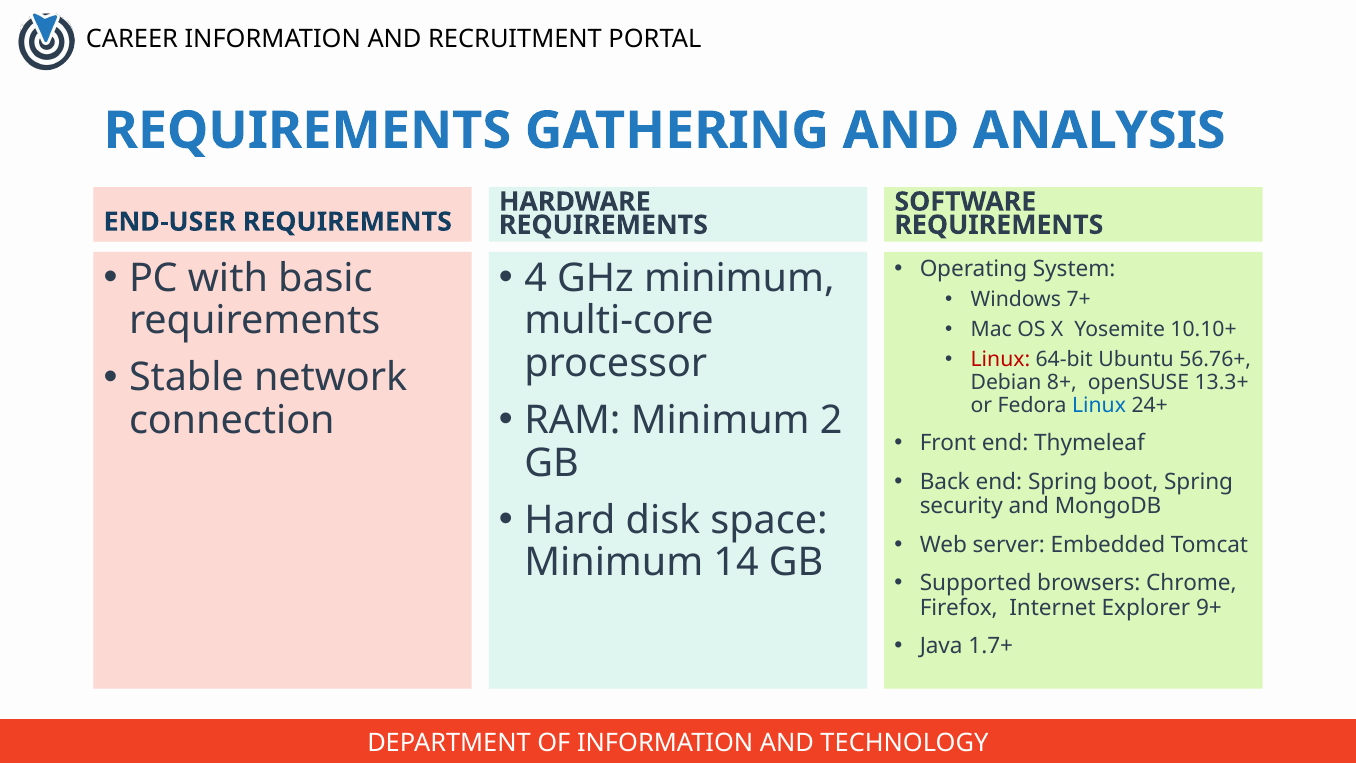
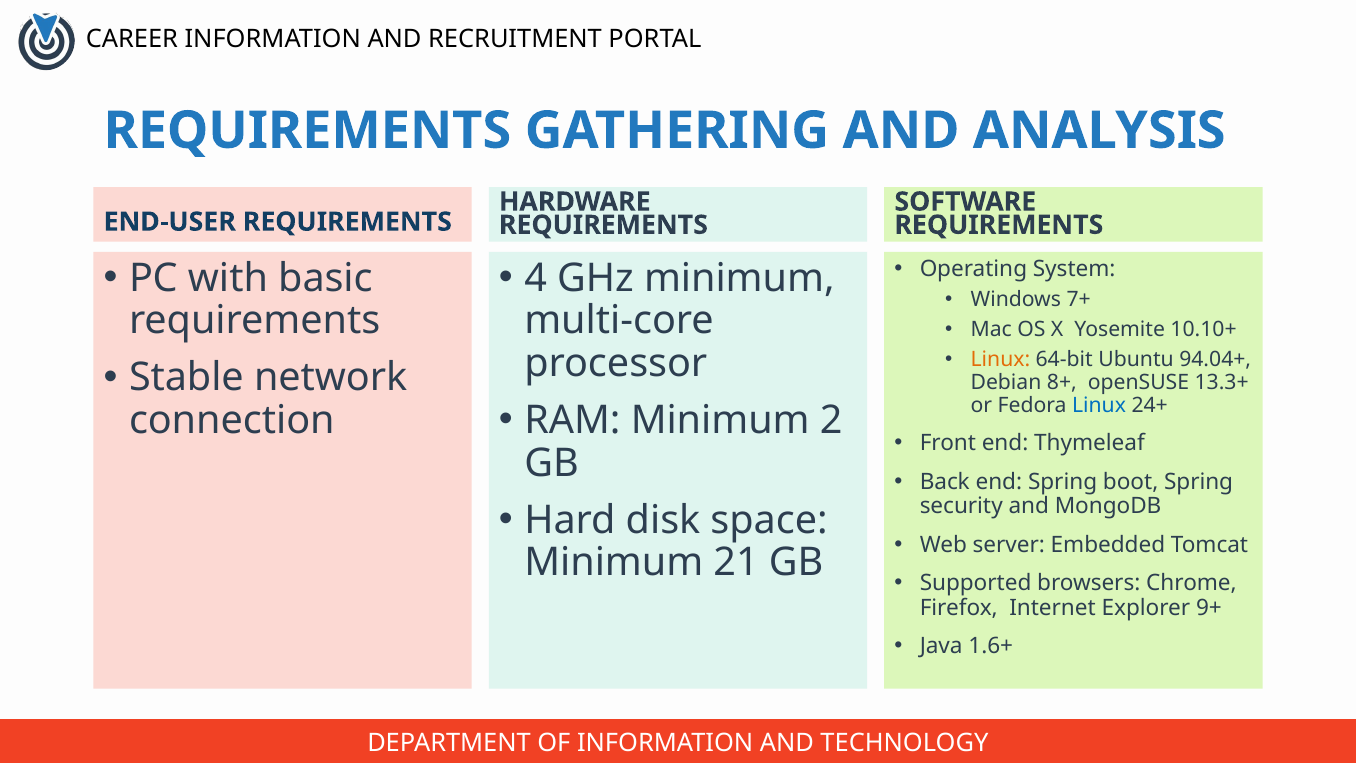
Linux colour: red -> orange (1000, 359)
56.76+: 56.76+ -> 94.04+ (1215, 359)
14: 14 -> 21 (736, 563)
1.7+: 1.7+ -> 1.6+ (991, 646)
